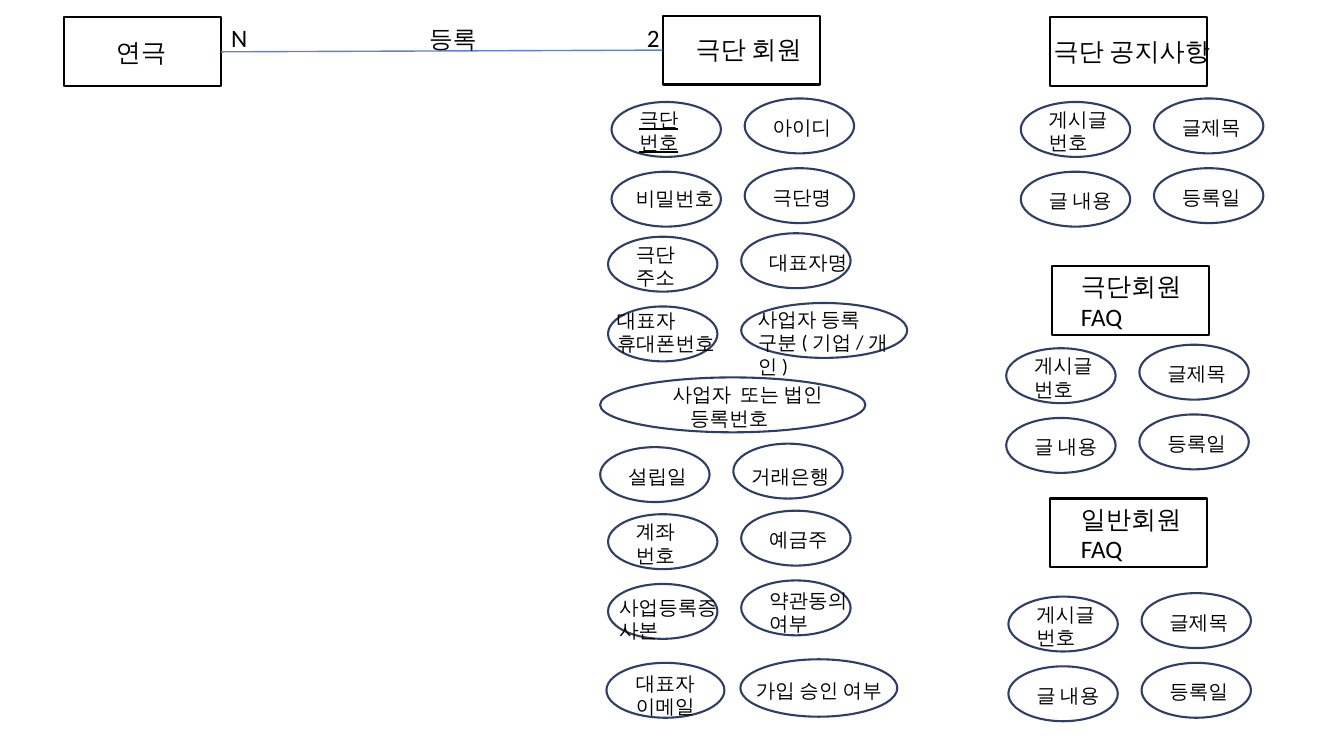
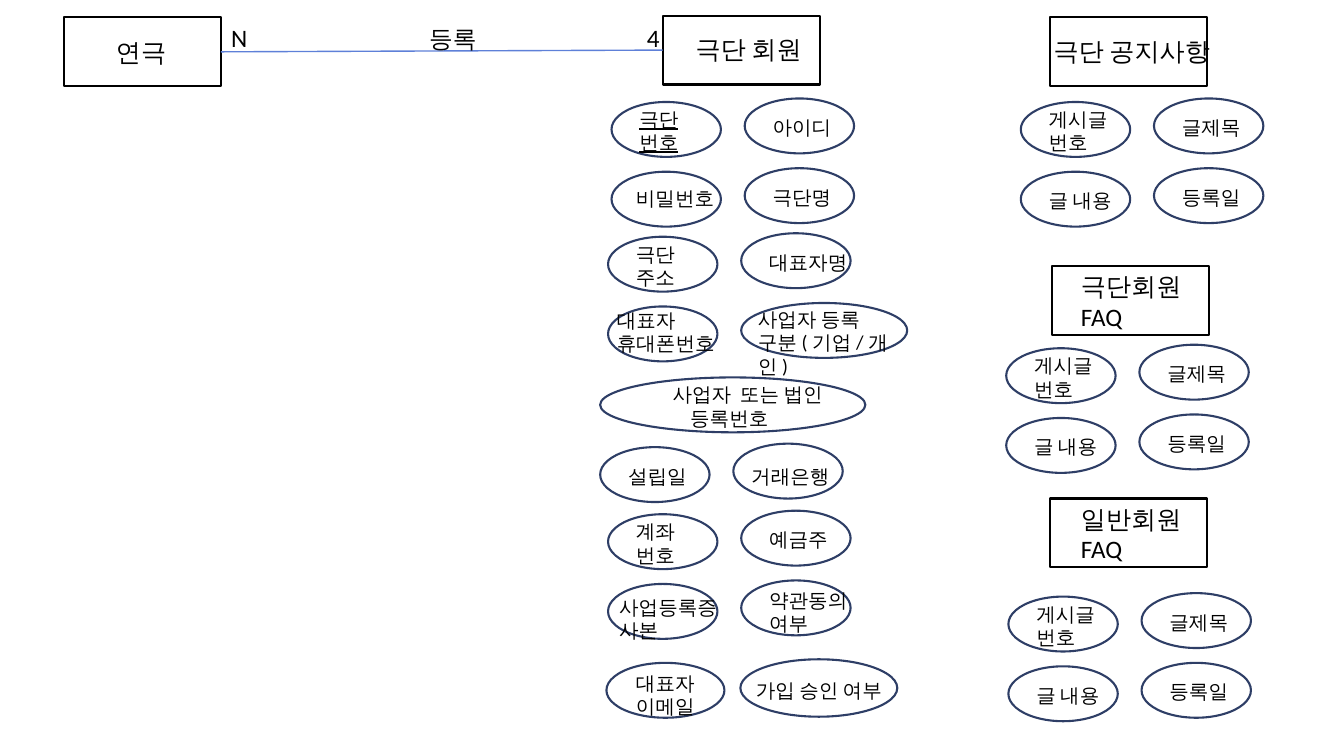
2: 2 -> 4 (653, 39)
